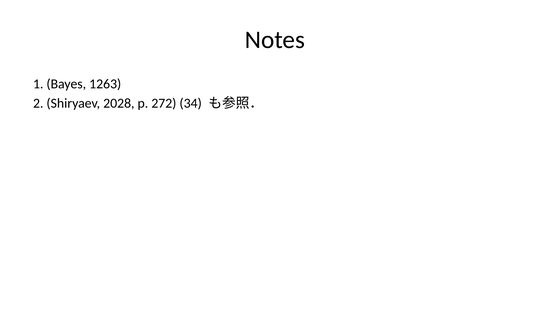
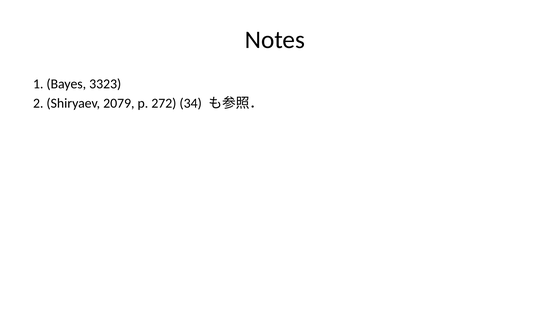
1263: 1263 -> 3323 (105, 84)
2028: 2028 -> 2079 (119, 103)
